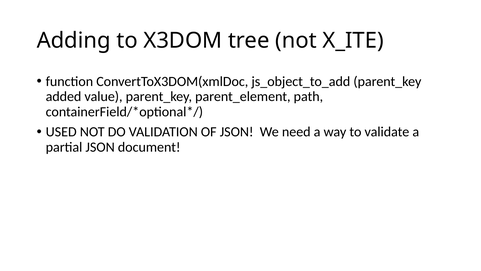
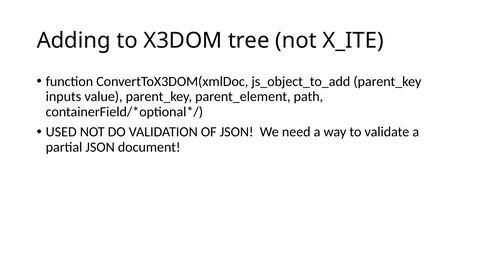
added: added -> inputs (63, 96)
